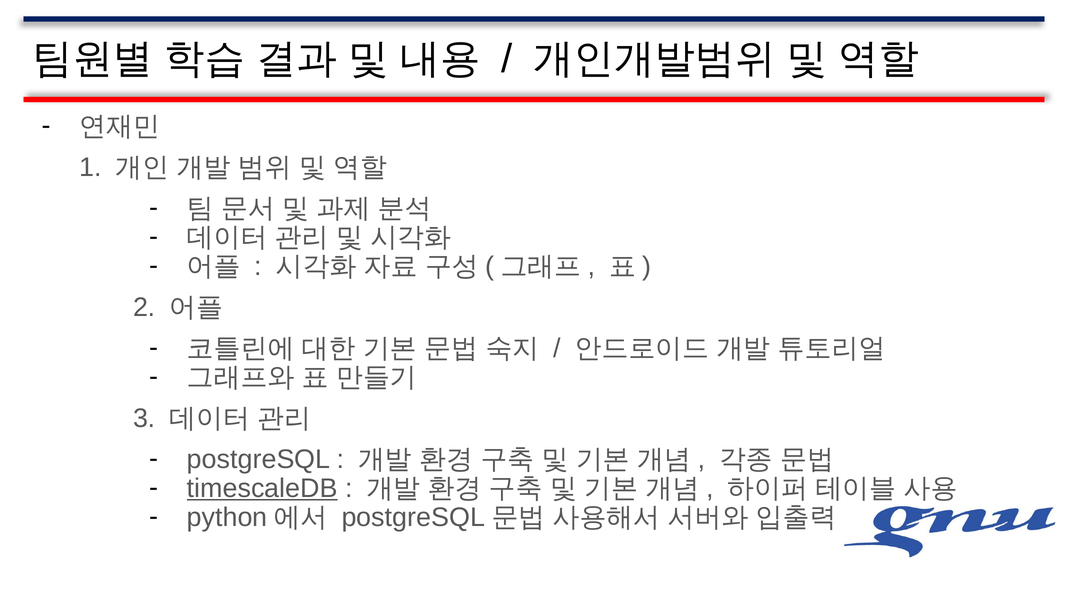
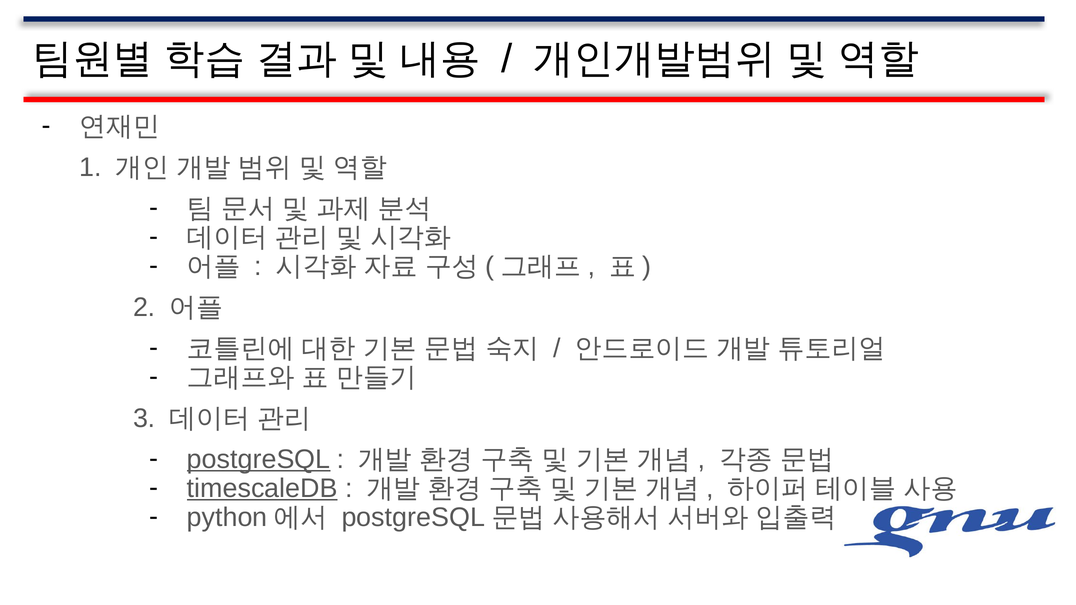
postgreSQL underline: none -> present (259, 459)
